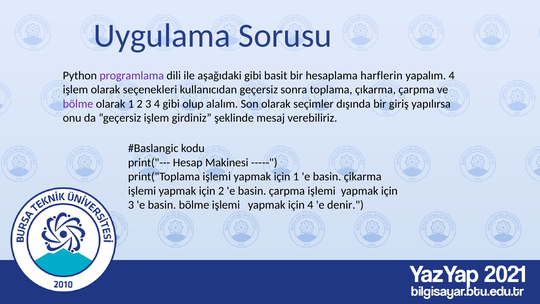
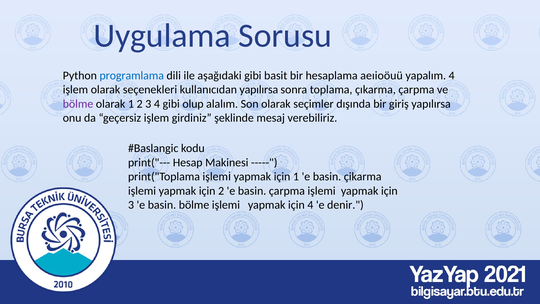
programlama colour: purple -> blue (132, 75)
harflerin: harflerin -> aeıioöuü (382, 75)
kullanıcıdan geçersiz: geçersiz -> yapılırsa (259, 90)
